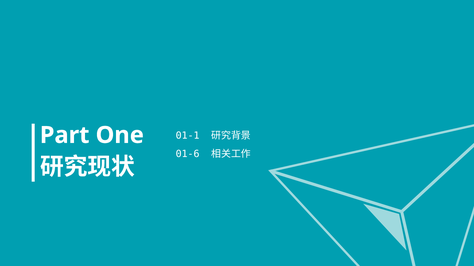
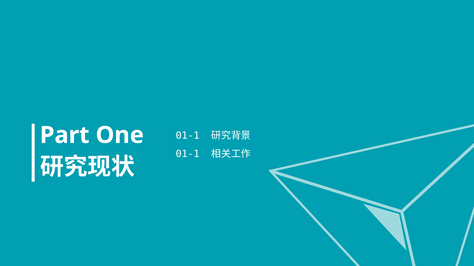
01-6: 01-6 -> 01-1 (188, 154)
